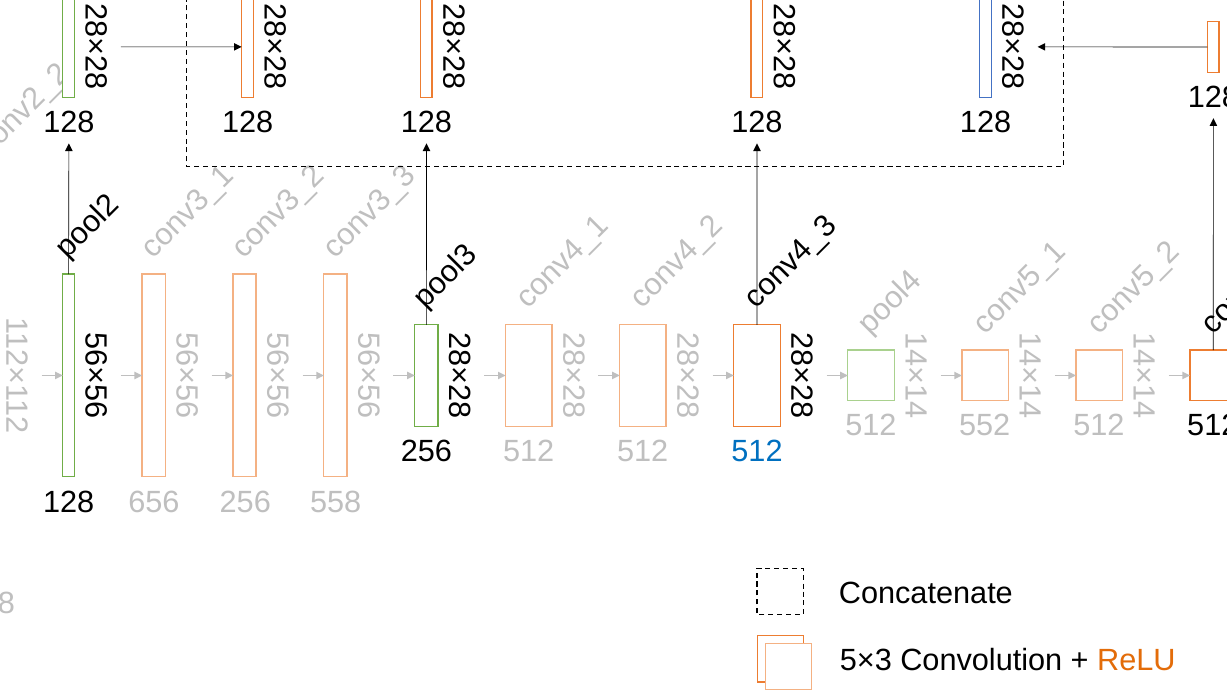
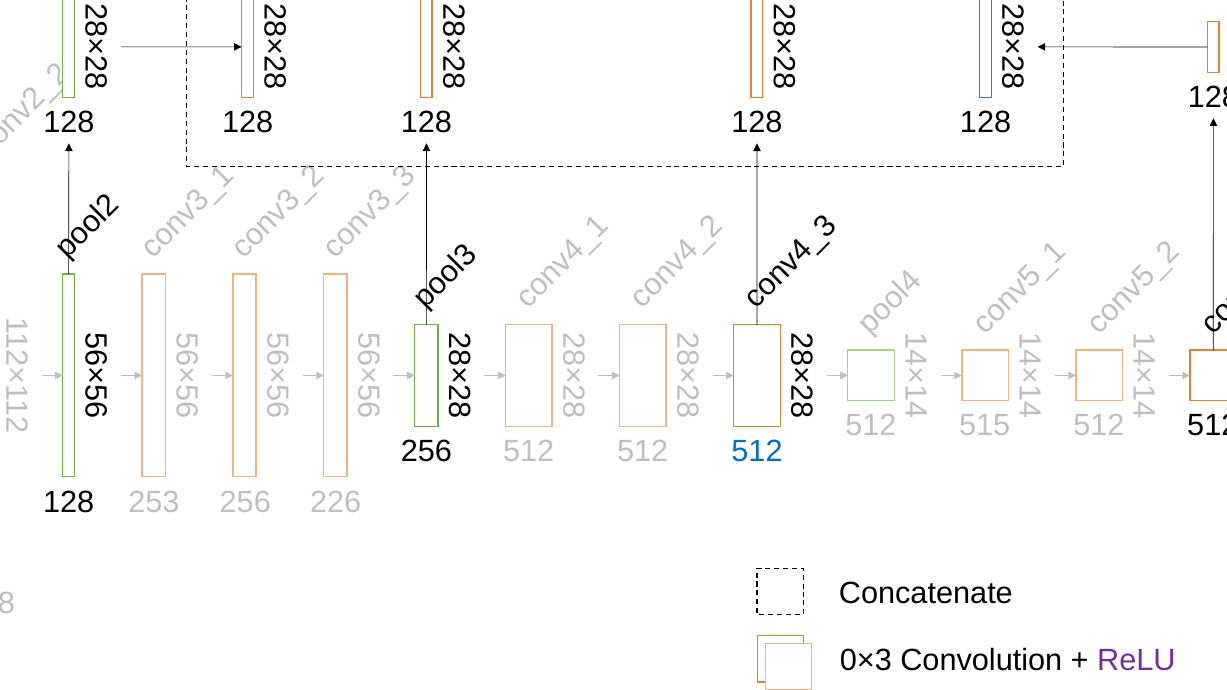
552: 552 -> 515 (985, 426)
656: 656 -> 253 (154, 502)
558: 558 -> 226 (336, 502)
5×3: 5×3 -> 0×3 (866, 661)
ReLU colour: orange -> purple (1136, 661)
